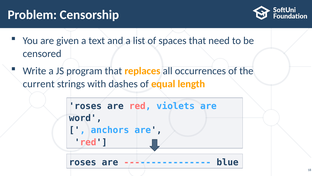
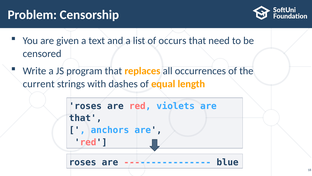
spaces: spaces -> occurs (172, 40)
word: word -> that (85, 118)
